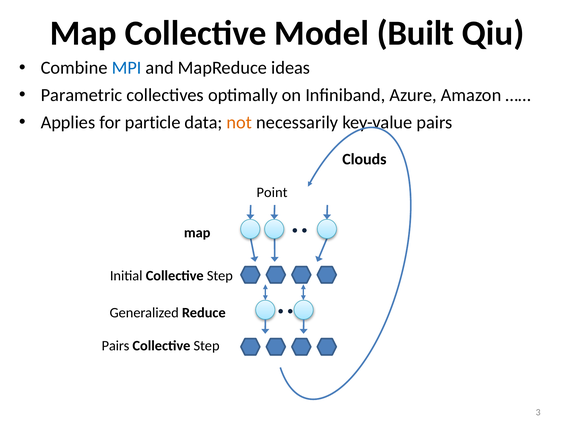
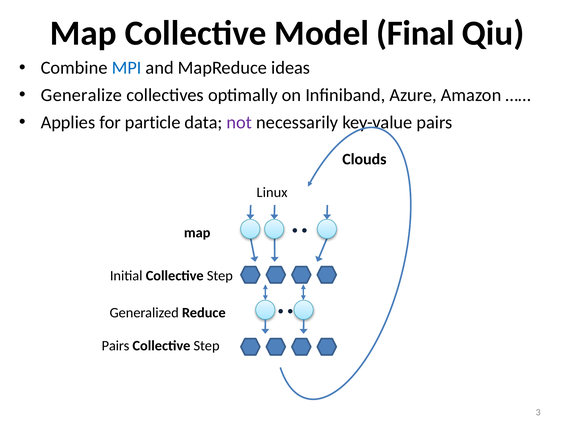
Built: Built -> Final (416, 33)
Parametric: Parametric -> Generalize (81, 95)
not colour: orange -> purple (239, 122)
Point: Point -> Linux (272, 192)
